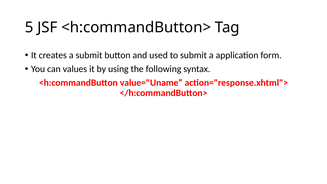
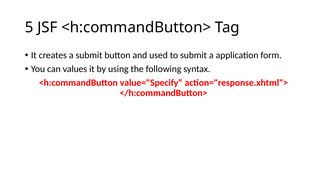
value="Uname“: value="Uname“ -> value="Specify“ (151, 83)
